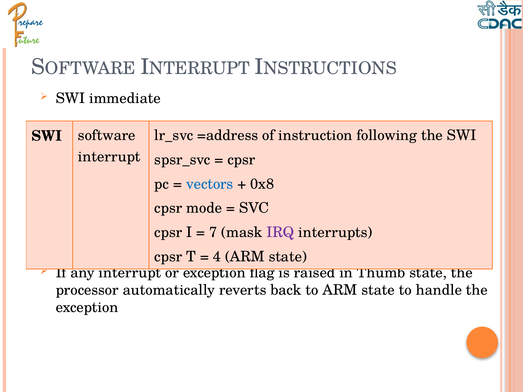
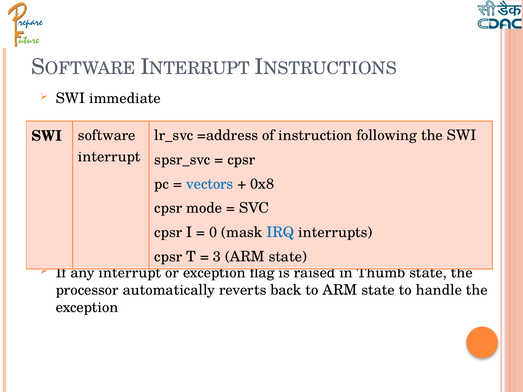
7: 7 -> 0 (213, 233)
IRQ colour: purple -> blue (280, 233)
4: 4 -> 3 (217, 257)
